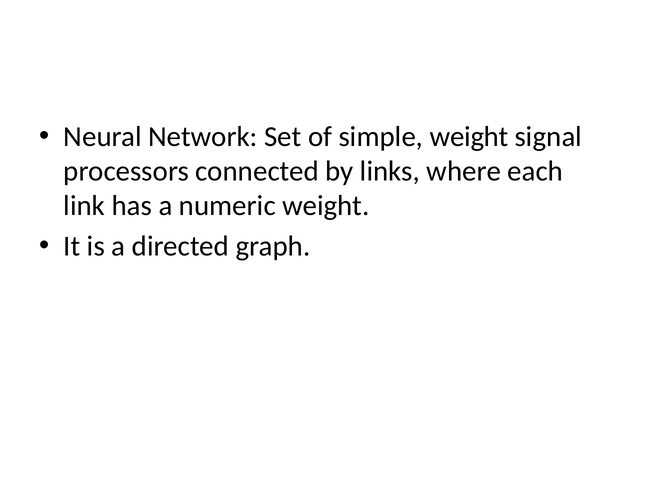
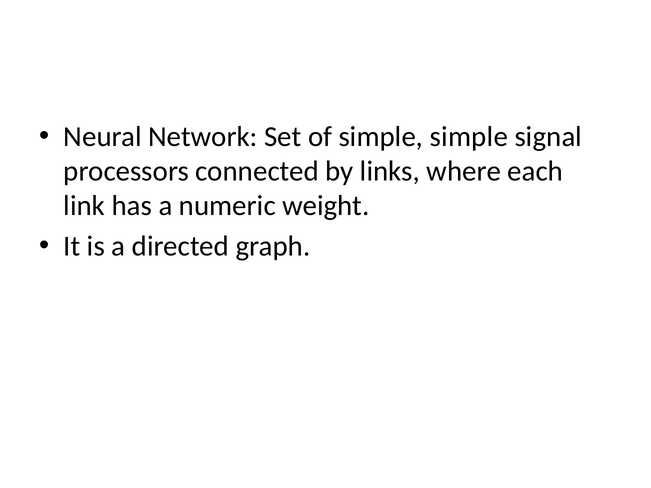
simple weight: weight -> simple (469, 137)
